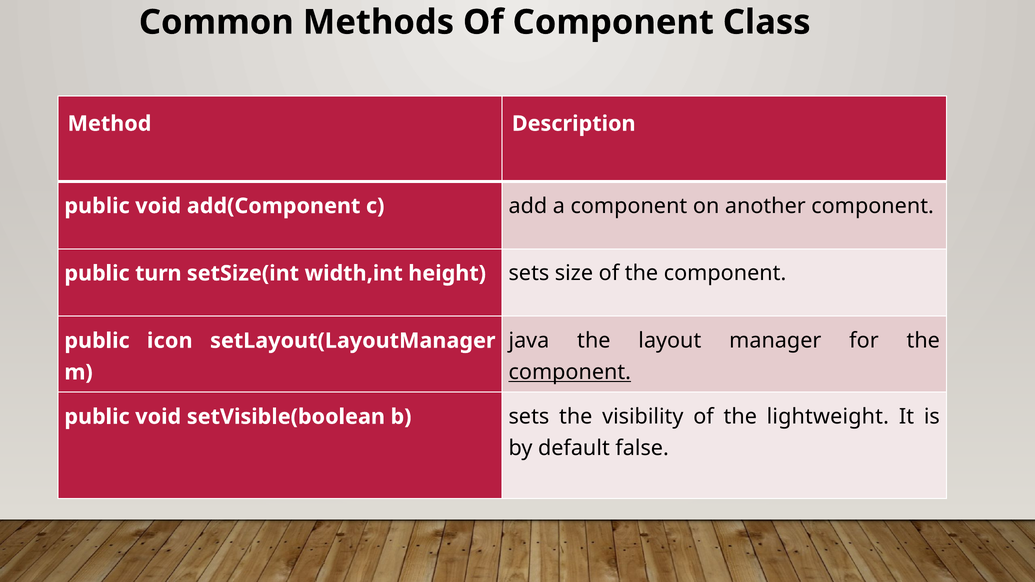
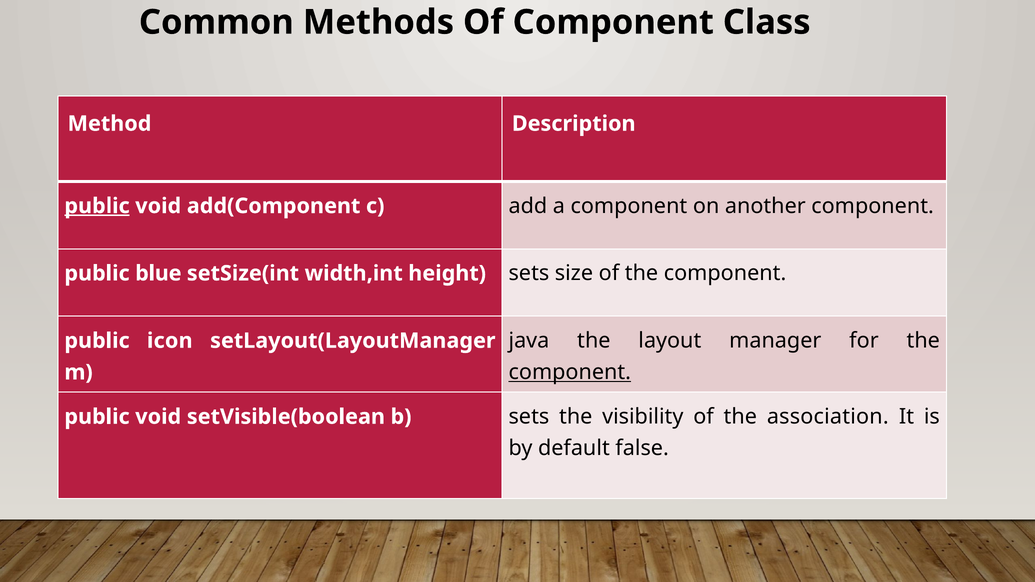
public underline: none -> present (97, 206)
turn: turn -> blue (158, 273)
lightweight: lightweight -> association (828, 417)
